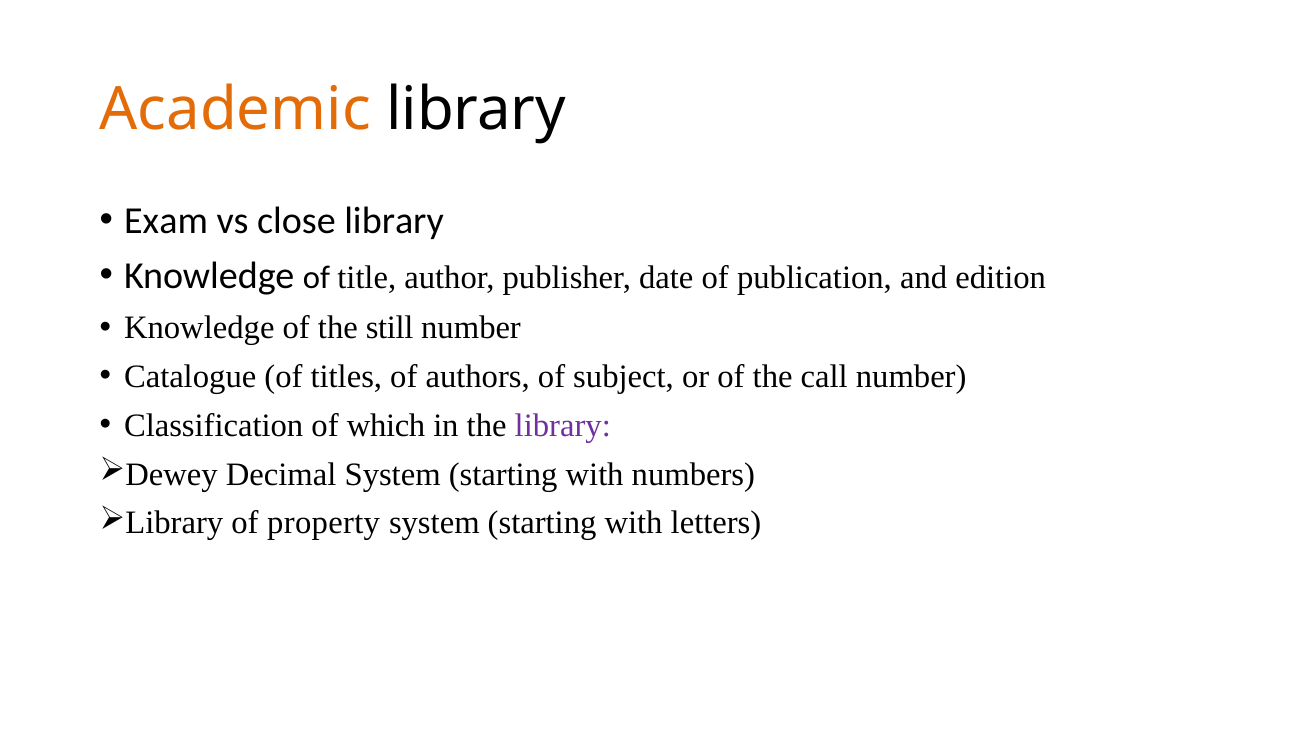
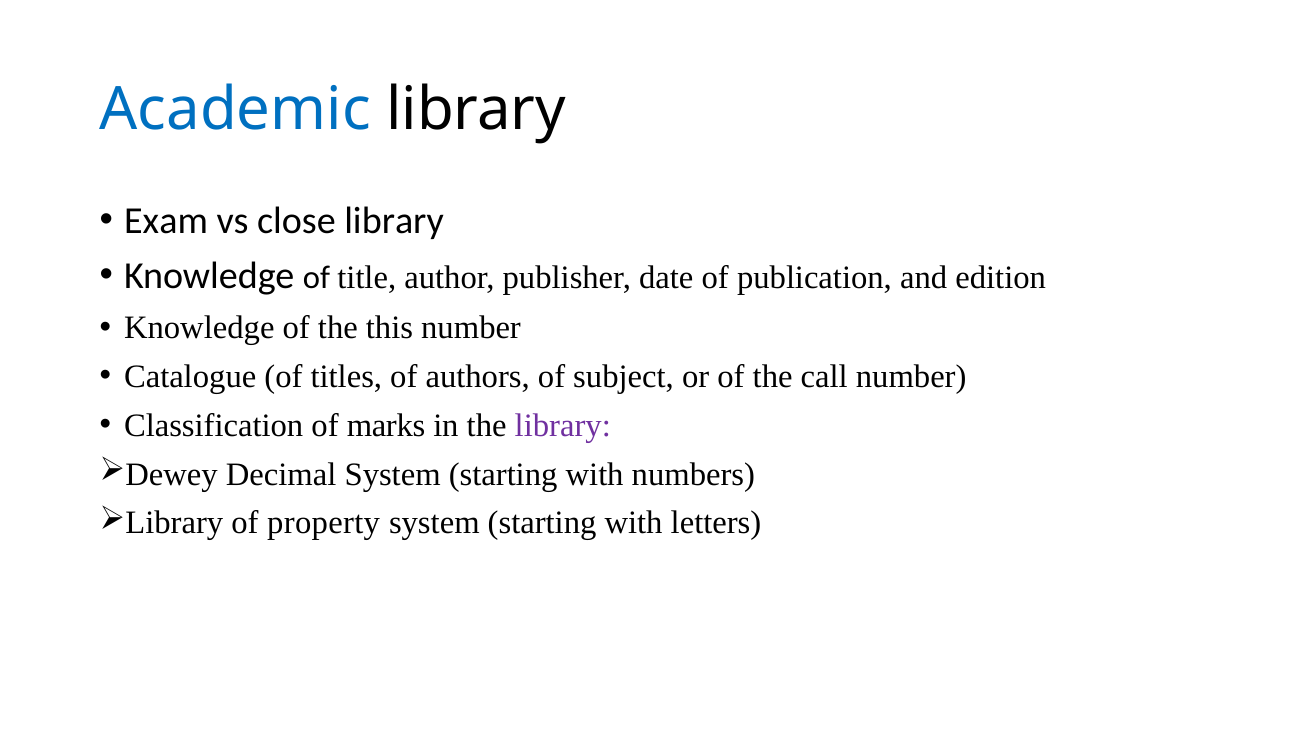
Academic colour: orange -> blue (235, 110)
still: still -> this (389, 327)
which: which -> marks (386, 425)
